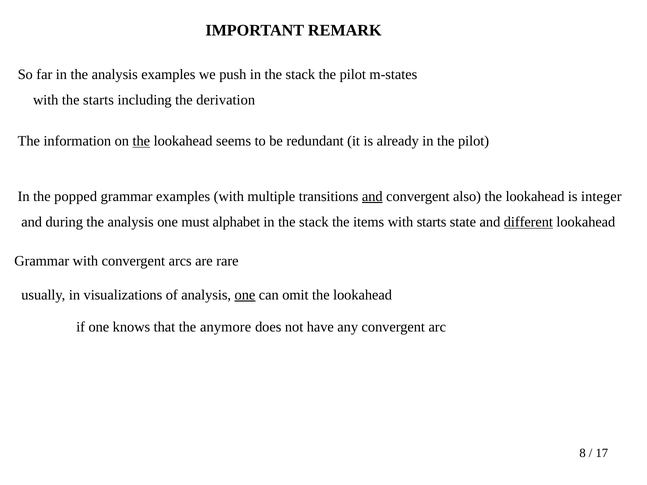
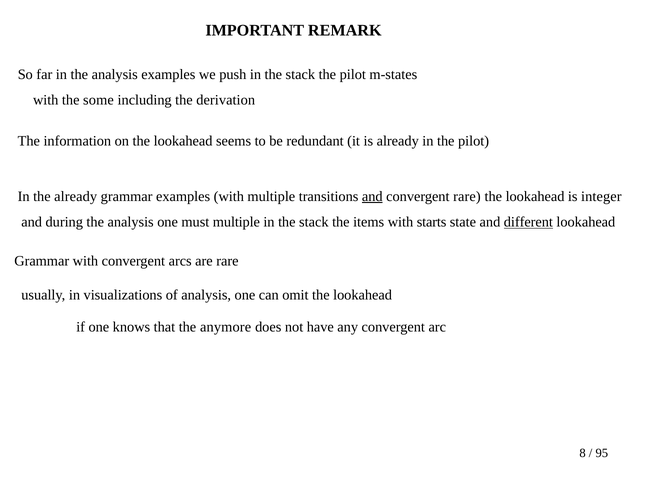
the starts: starts -> some (98, 100)
the underline: present -> none (141, 141)
the popped: popped -> already (76, 196)
convergent also: also -> rare (467, 196)
must alphabet: alphabet -> multiple (236, 222)
one underline: present -> none (245, 295)
17: 17 -> 95 (602, 454)
